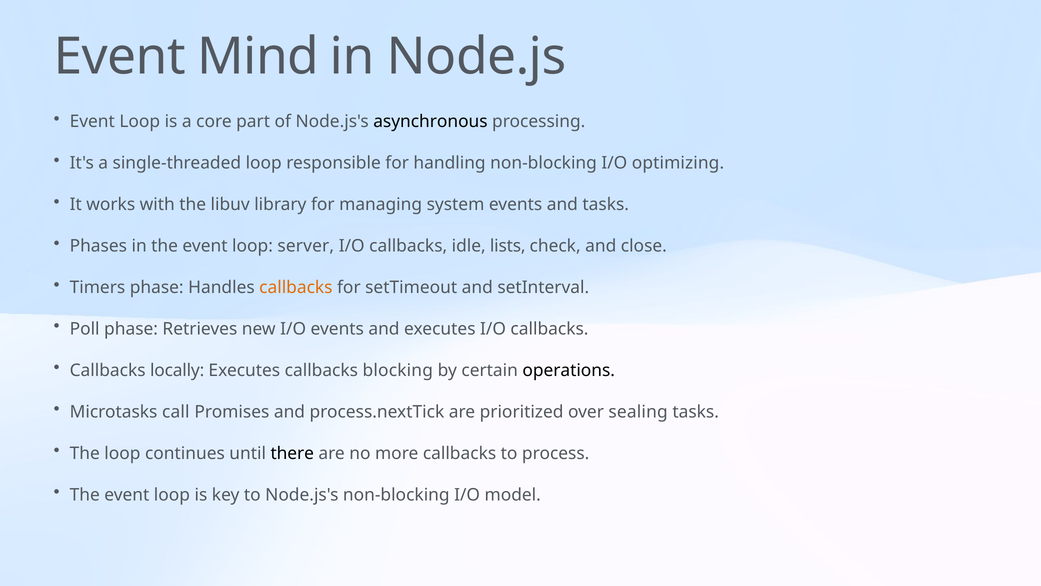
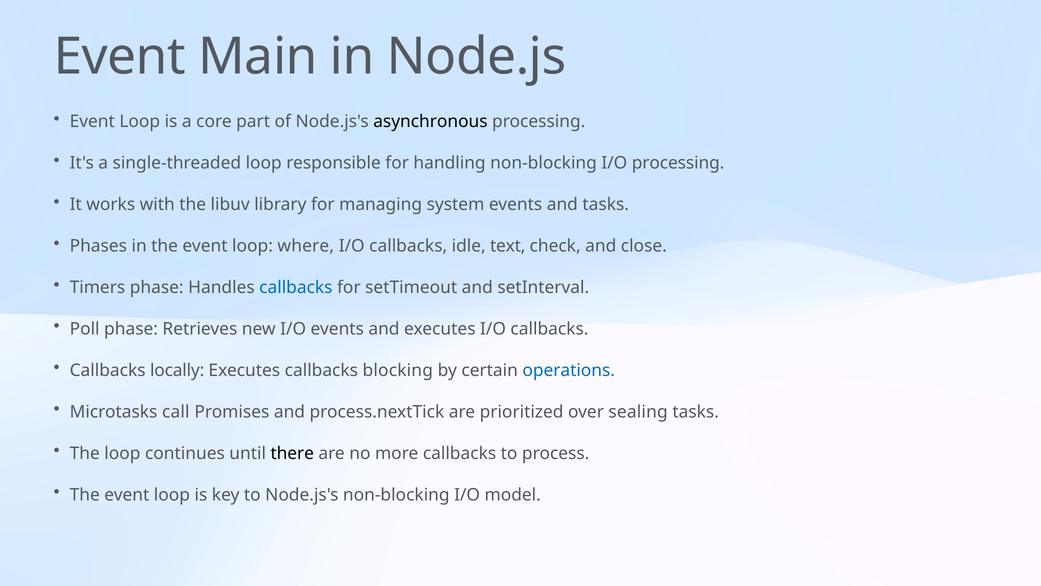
Mind: Mind -> Main (258, 57)
I/O optimizing: optimizing -> processing (678, 163)
server: server -> where (306, 246)
lists: lists -> text (508, 246)
callbacks colour: orange -> blue (296, 287)
operations colour: black -> blue (569, 370)
